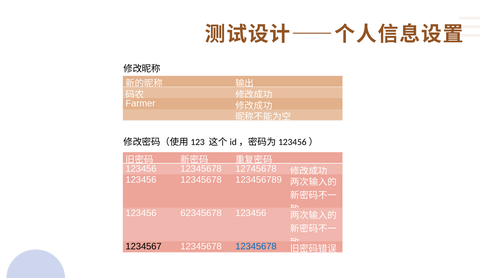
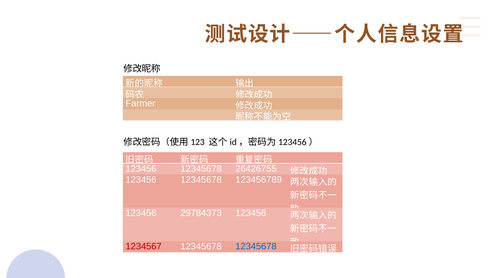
12745678: 12745678 -> 26426755 (256, 169)
62345678: 62345678 -> 29784373 (201, 213)
1234567 colour: black -> red (144, 247)
